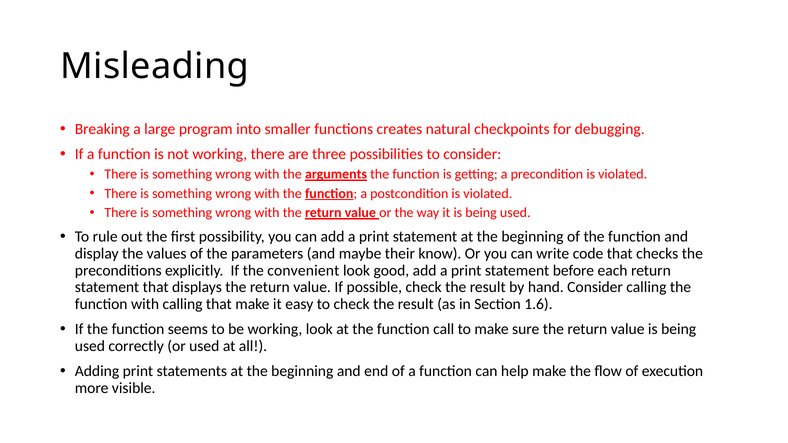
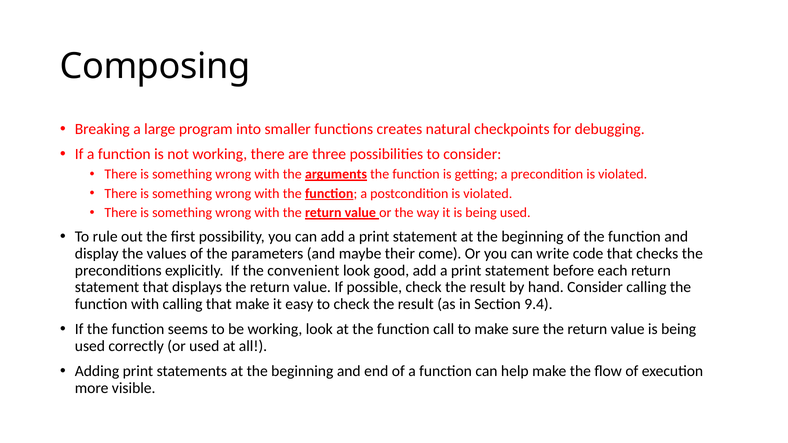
Misleading: Misleading -> Composing (155, 66)
know: know -> come (440, 254)
1.6: 1.6 -> 9.4 (538, 304)
